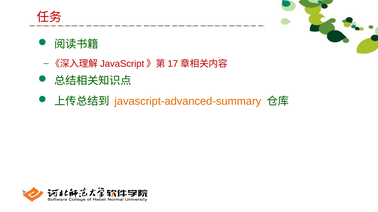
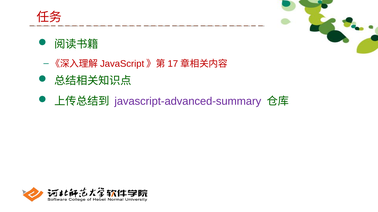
javascript-advanced-summary colour: orange -> purple (188, 102)
